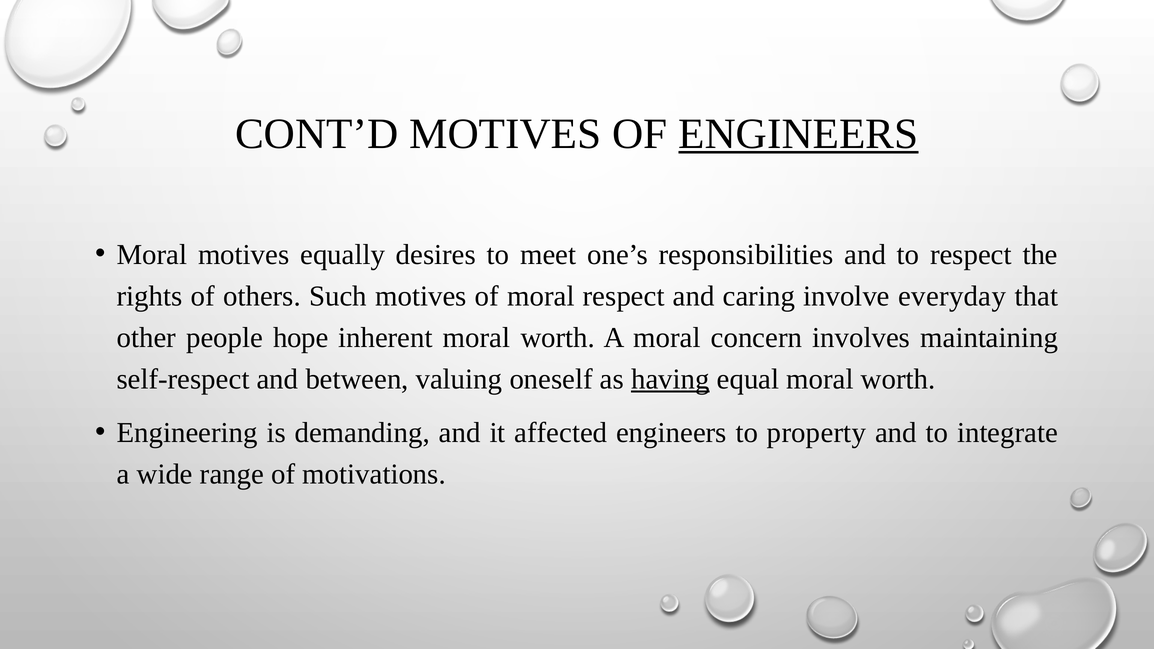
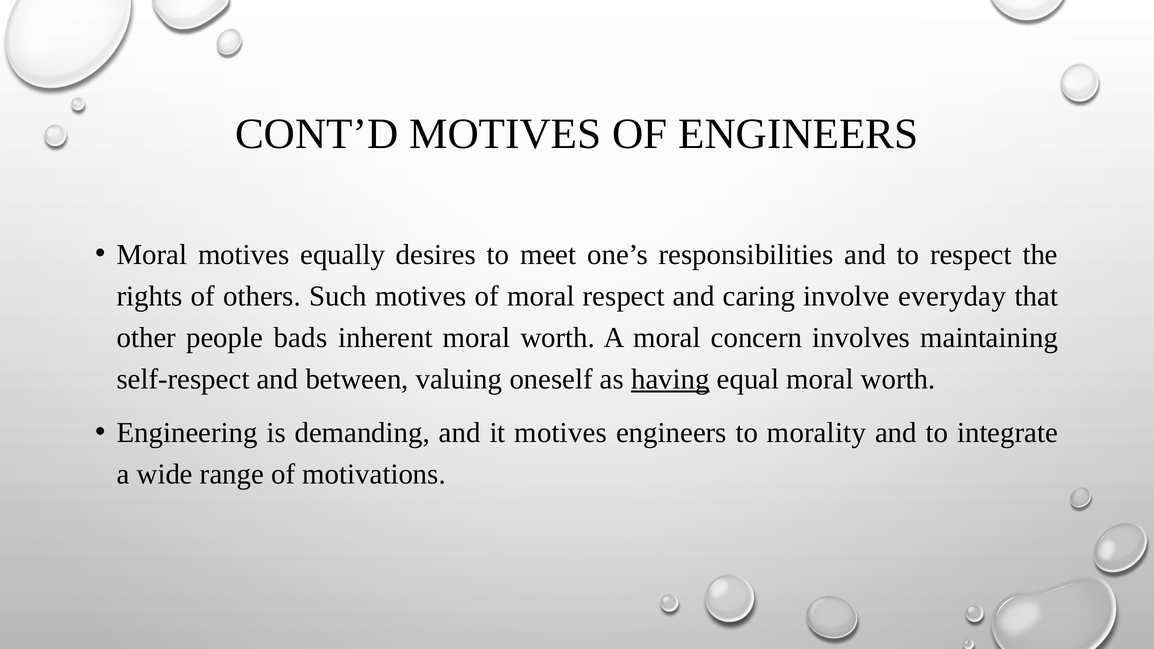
ENGINEERS underline: present -> none (798, 134)
hope: hope -> bads (300, 338)
it affected: affected -> motives (561, 433)
property: property -> morality (816, 433)
